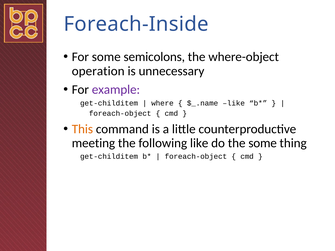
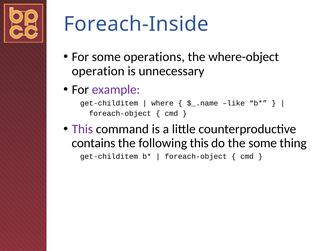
semicolons: semicolons -> operations (154, 57)
This colour: orange -> purple (82, 129)
meeting: meeting -> contains (93, 143)
following like: like -> this (199, 143)
